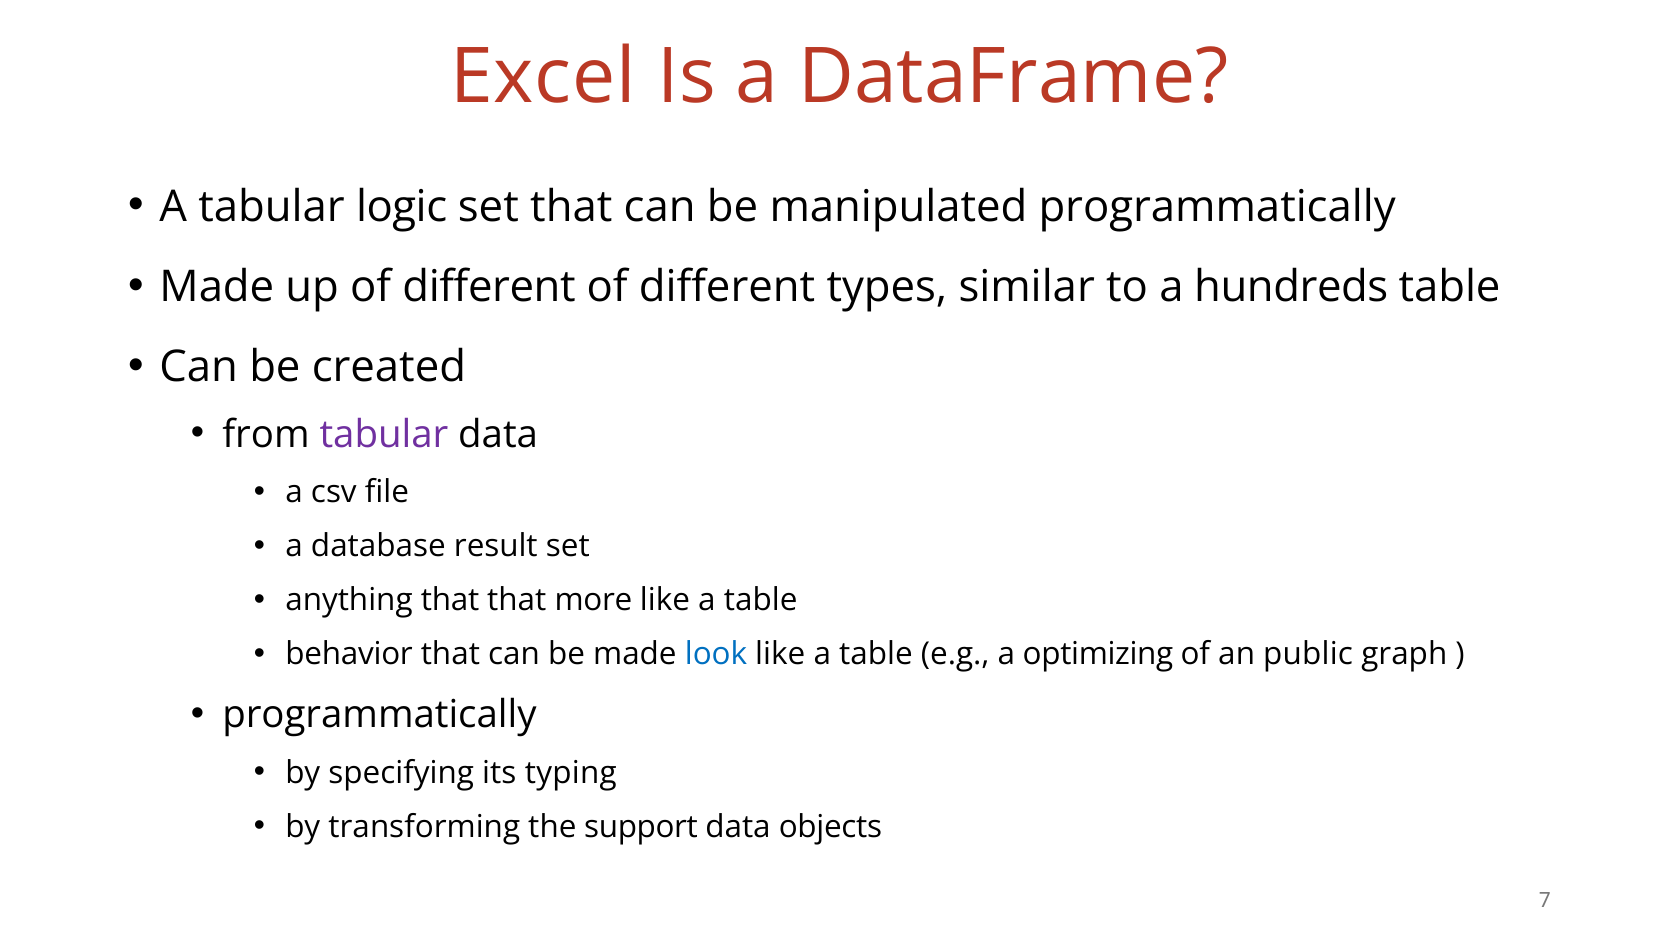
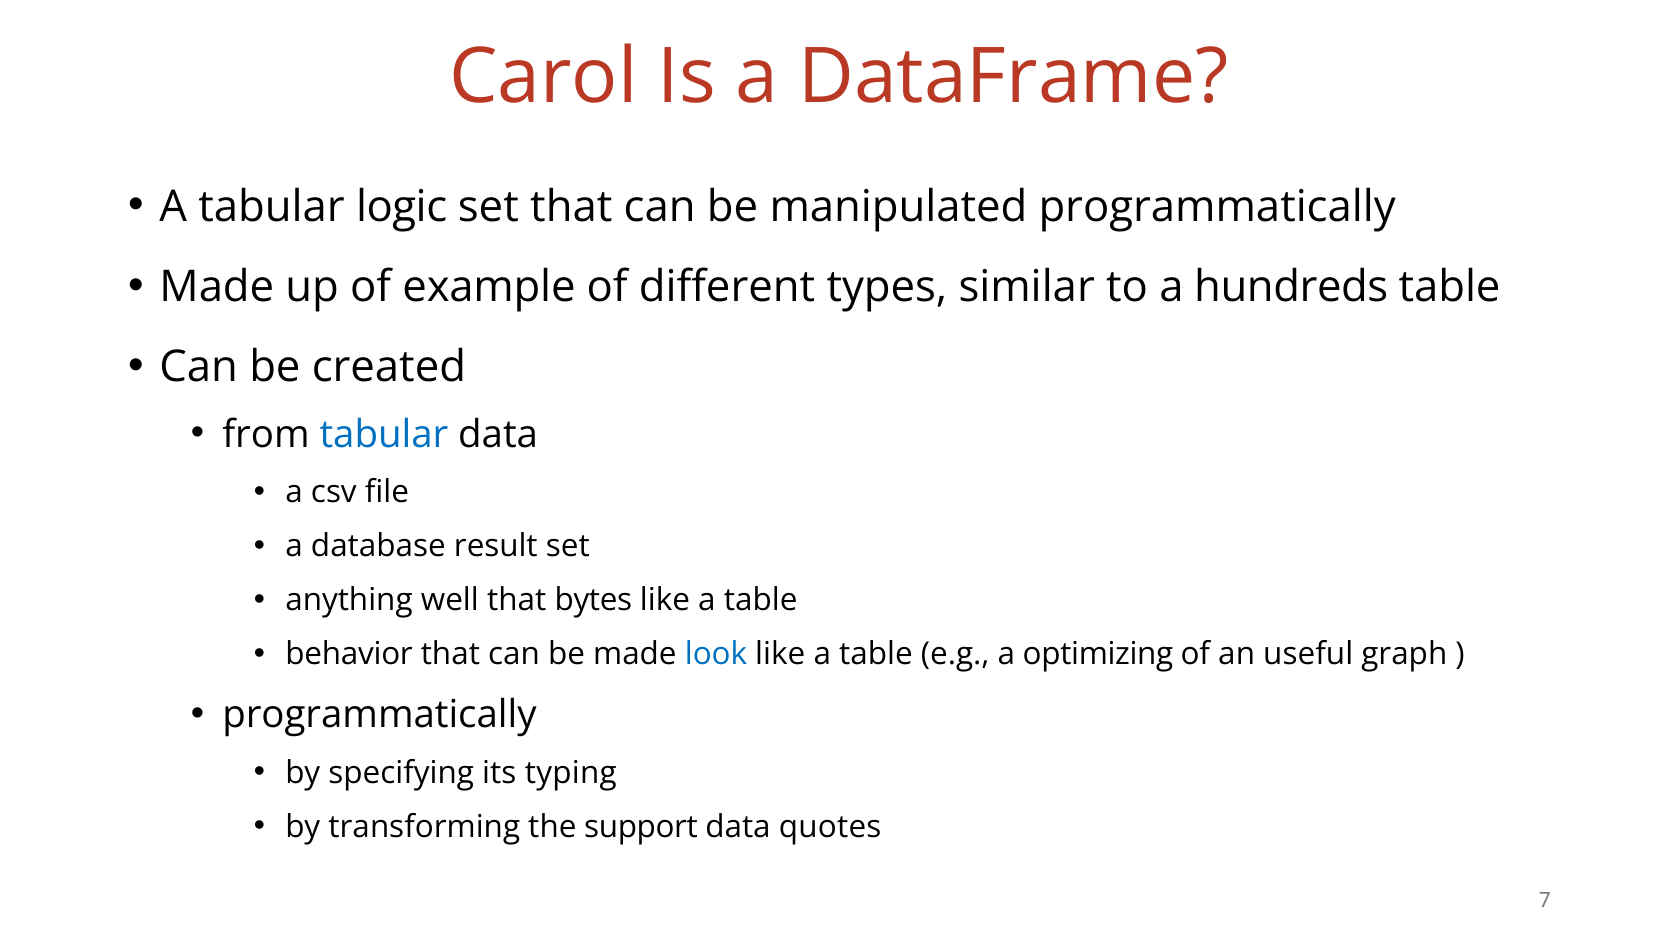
Excel: Excel -> Carol (543, 77)
up of different: different -> example (489, 287)
tabular colour: purple -> blue (384, 434)
anything that: that -> well (450, 600)
more: more -> bytes (593, 600)
public: public -> useful (1308, 654)
objects: objects -> quotes (830, 826)
